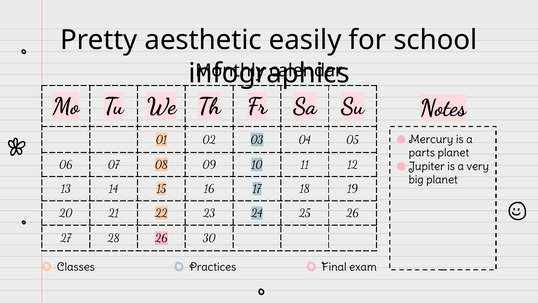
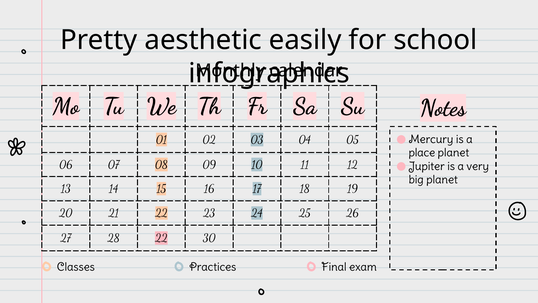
parts: parts -> place (422, 153)
28 26: 26 -> 22 (161, 238)
